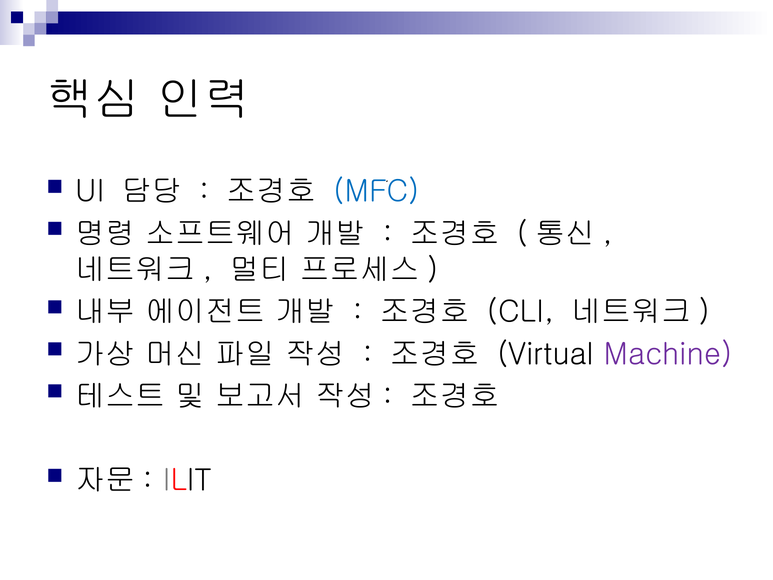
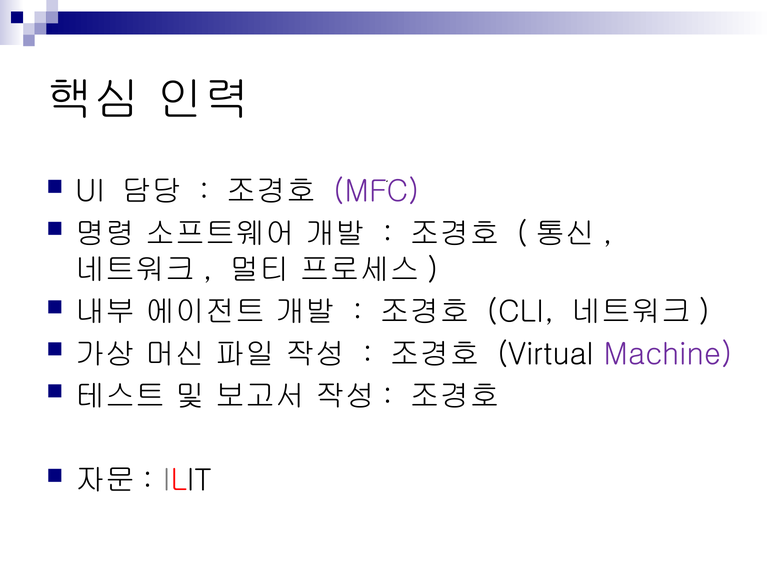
MFC colour: blue -> purple (377, 191)
